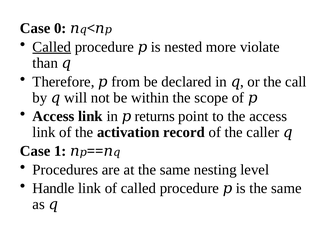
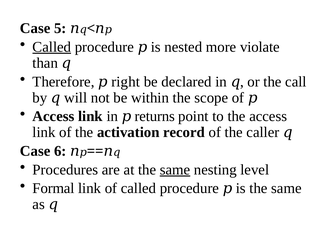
0: 0 -> 5 (60, 28)
from: from -> right (126, 82)
1: 1 -> 6 (60, 151)
same underline: none -> present (175, 169)
Handle: Handle -> Formal (53, 188)
